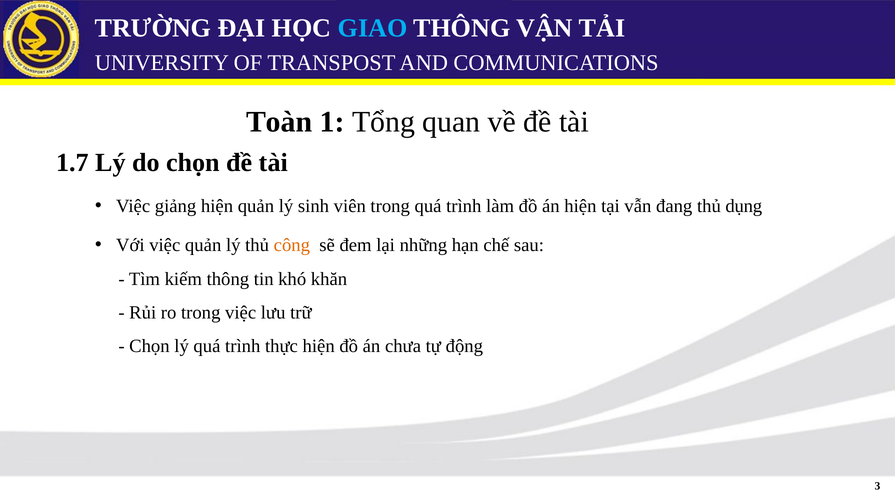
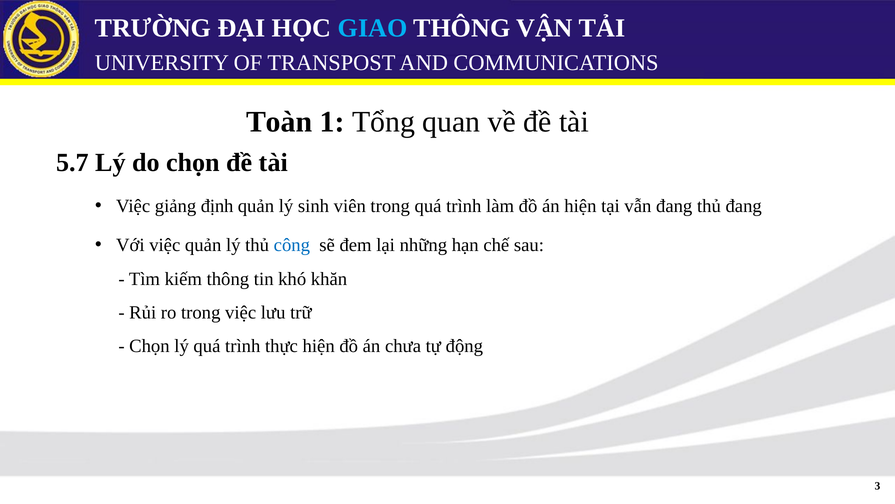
1.7: 1.7 -> 5.7 (73, 163)
giảng hiện: hiện -> định (217, 206)
thủ dụng: dụng -> đang (744, 206)
công colour: orange -> blue (292, 245)
